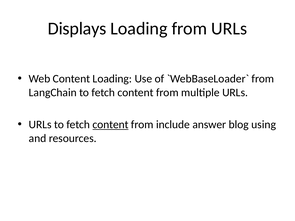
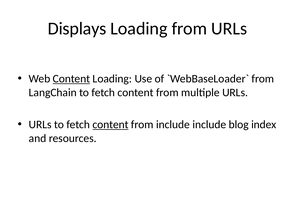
Content underline: none -> present (71, 79)
include answer: answer -> include (209, 125)
using: using -> index (264, 125)
